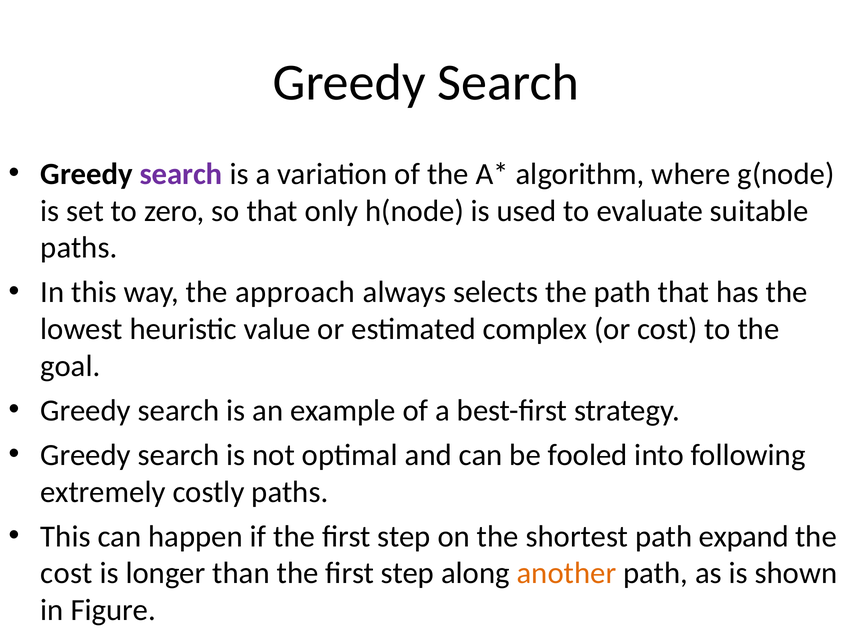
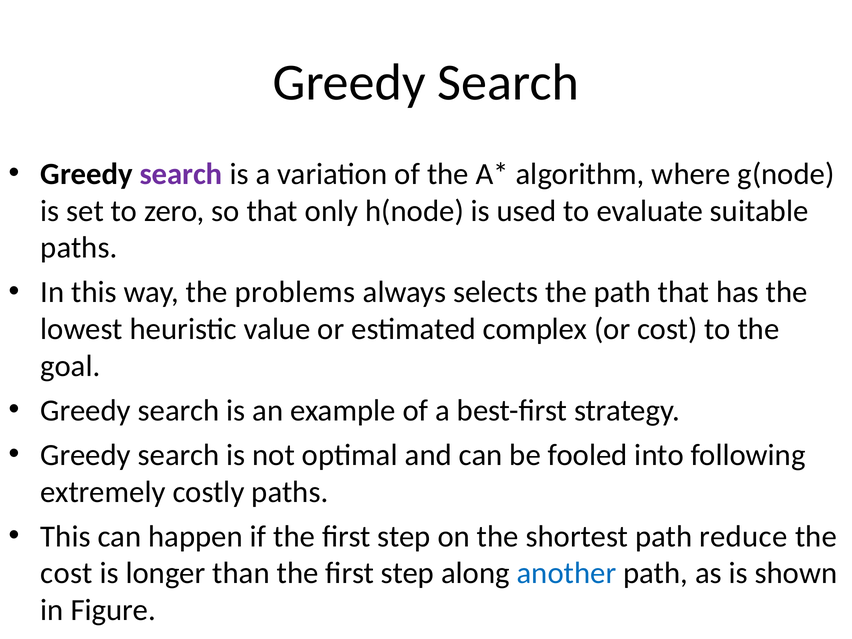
approach: approach -> problems (295, 292)
expand: expand -> reduce (743, 536)
another colour: orange -> blue (566, 573)
